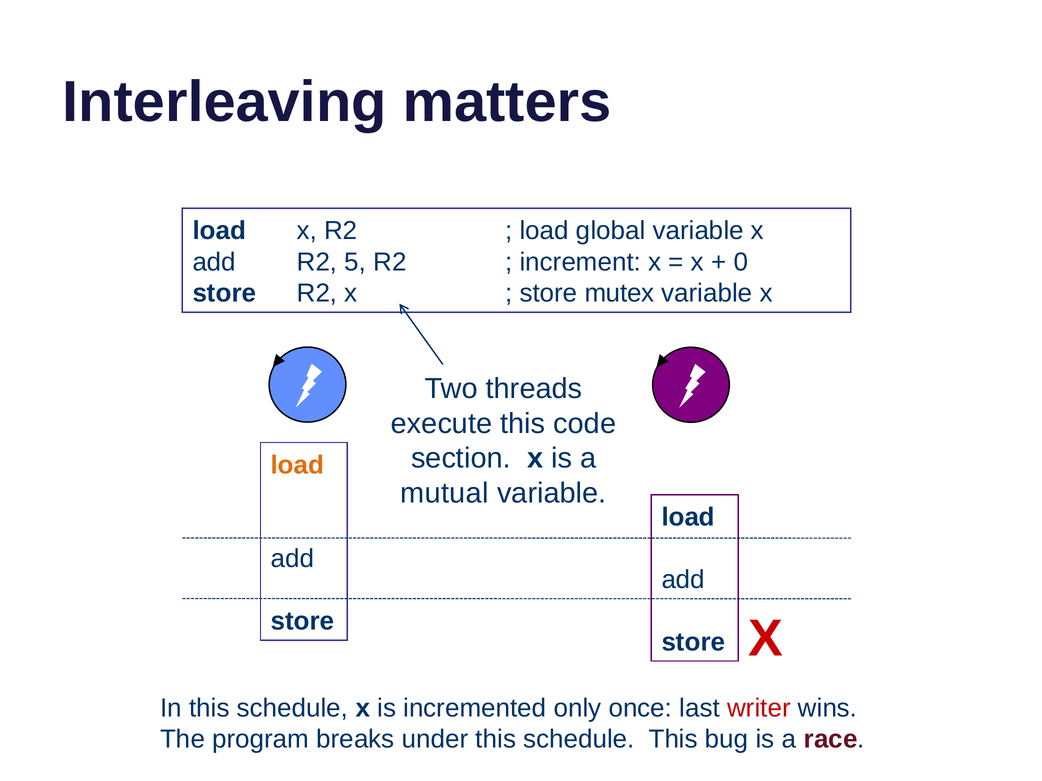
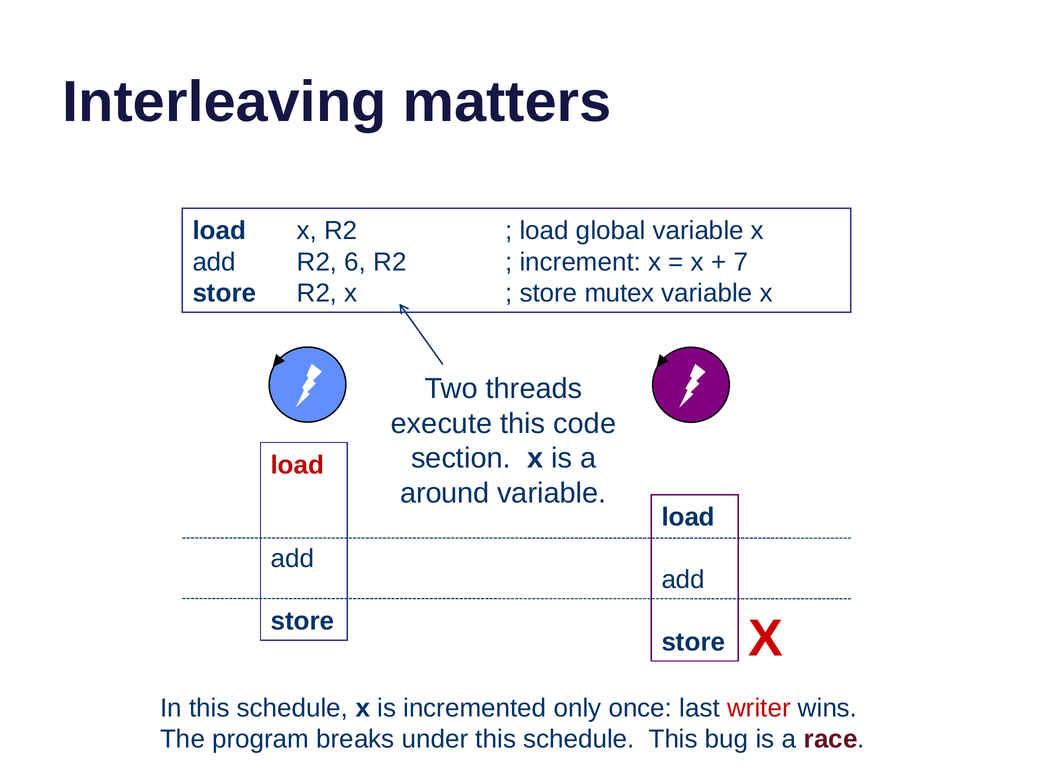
5: 5 -> 6 (355, 262)
0: 0 -> 7 (741, 262)
load colour: orange -> red (297, 465)
mutual: mutual -> around (445, 493)
